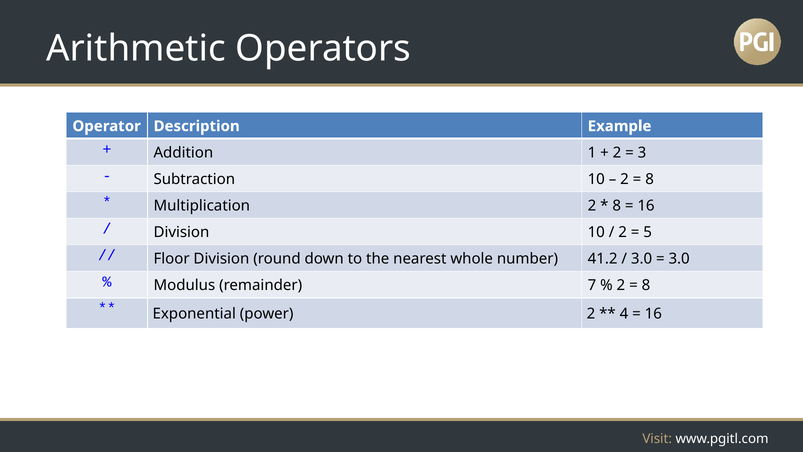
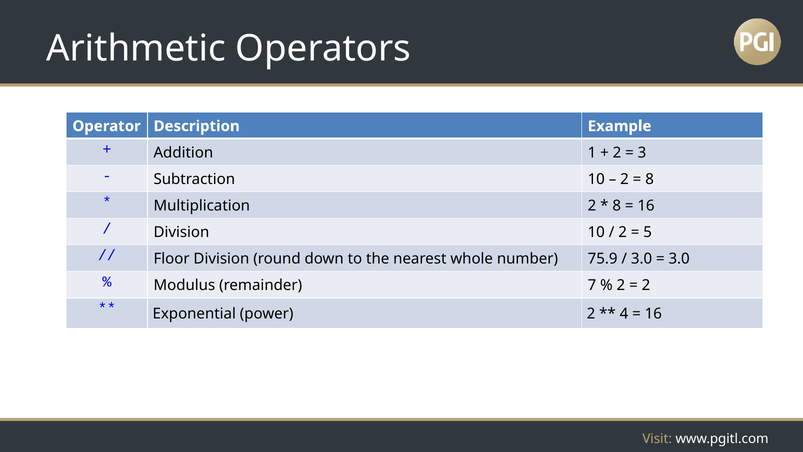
41.2: 41.2 -> 75.9 (603, 259)
8: 8 -> 2 (646, 285)
